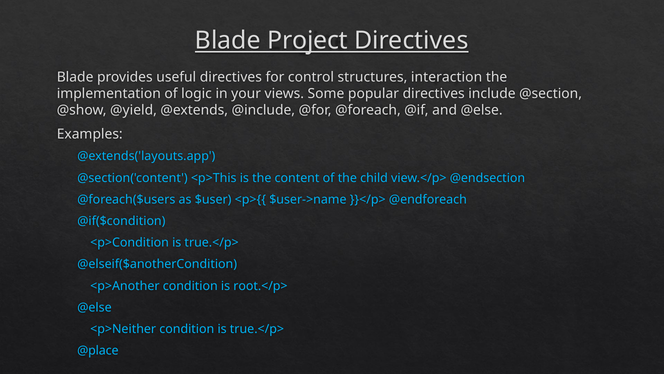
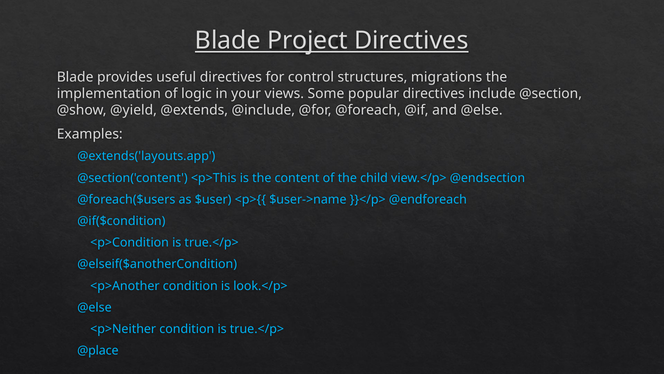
interaction: interaction -> migrations (447, 77)
root.</p>: root.</p> -> look.</p> (260, 286)
